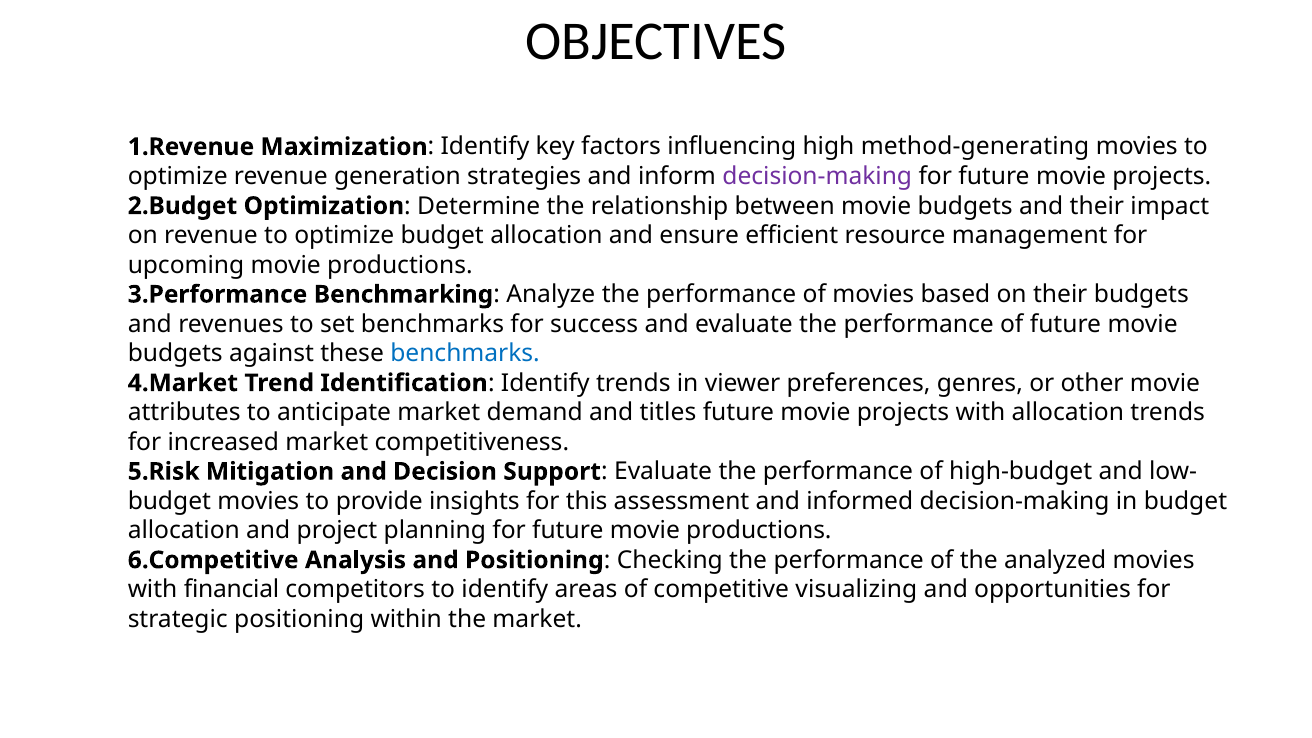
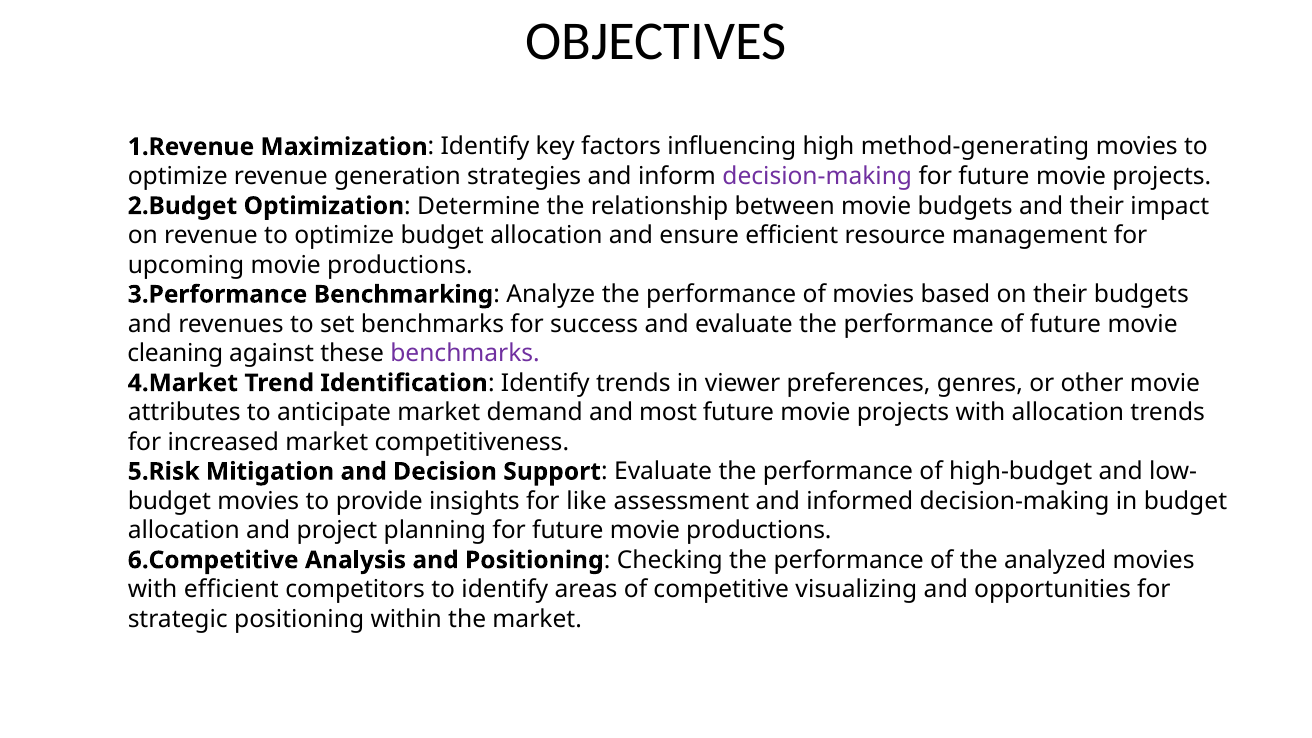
budgets: budgets -> cleaning (175, 353)
benchmarks colour: blue -> purple (465, 353)
titles: titles -> most (668, 413)
this: this -> like (587, 501)
with financial: financial -> efficient (231, 590)
